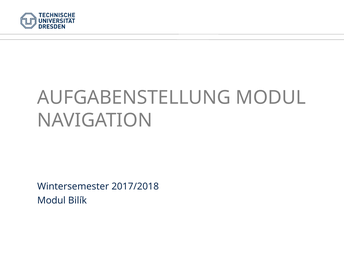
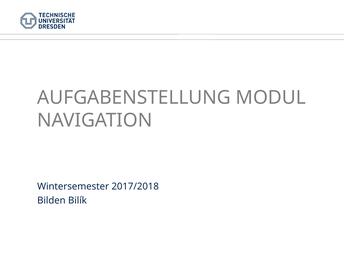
Modul: Modul -> Bilden (51, 200)
